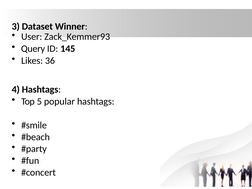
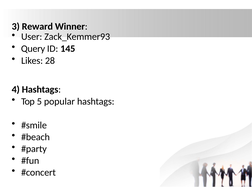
Dataset: Dataset -> Reward (37, 26)
36: 36 -> 28 (50, 61)
